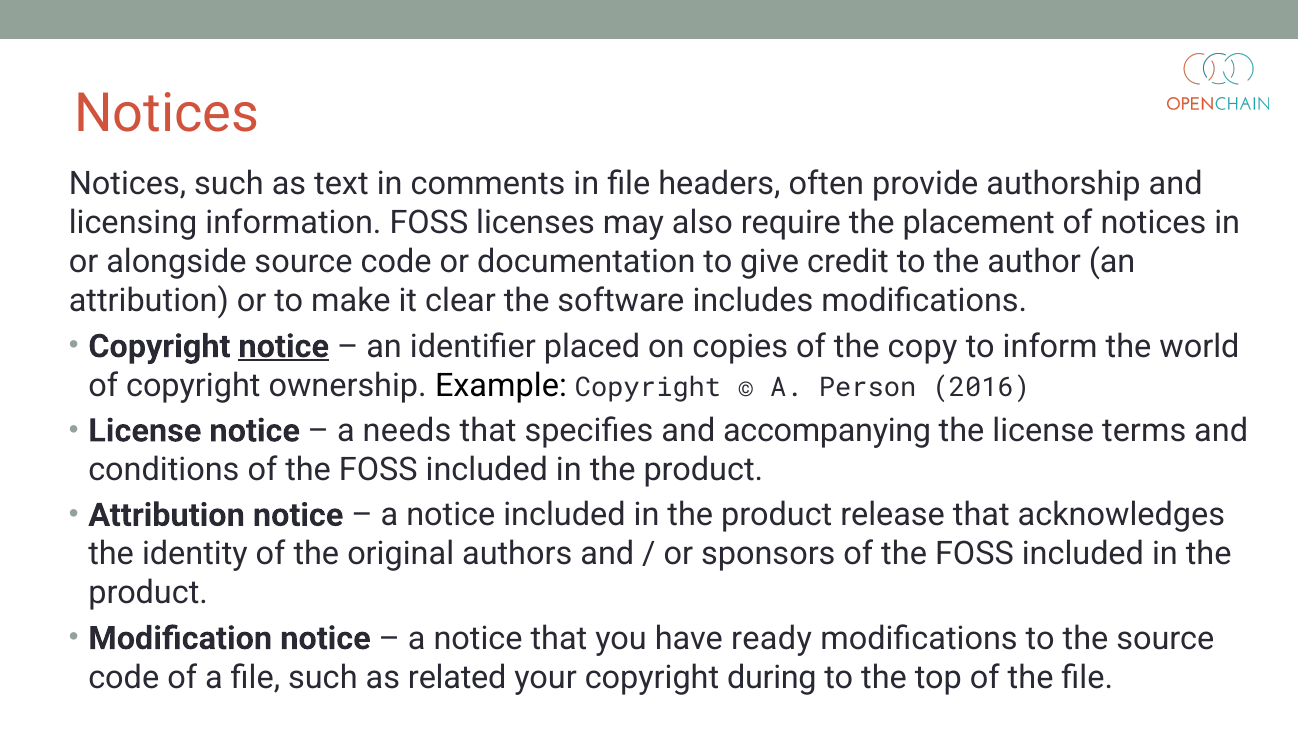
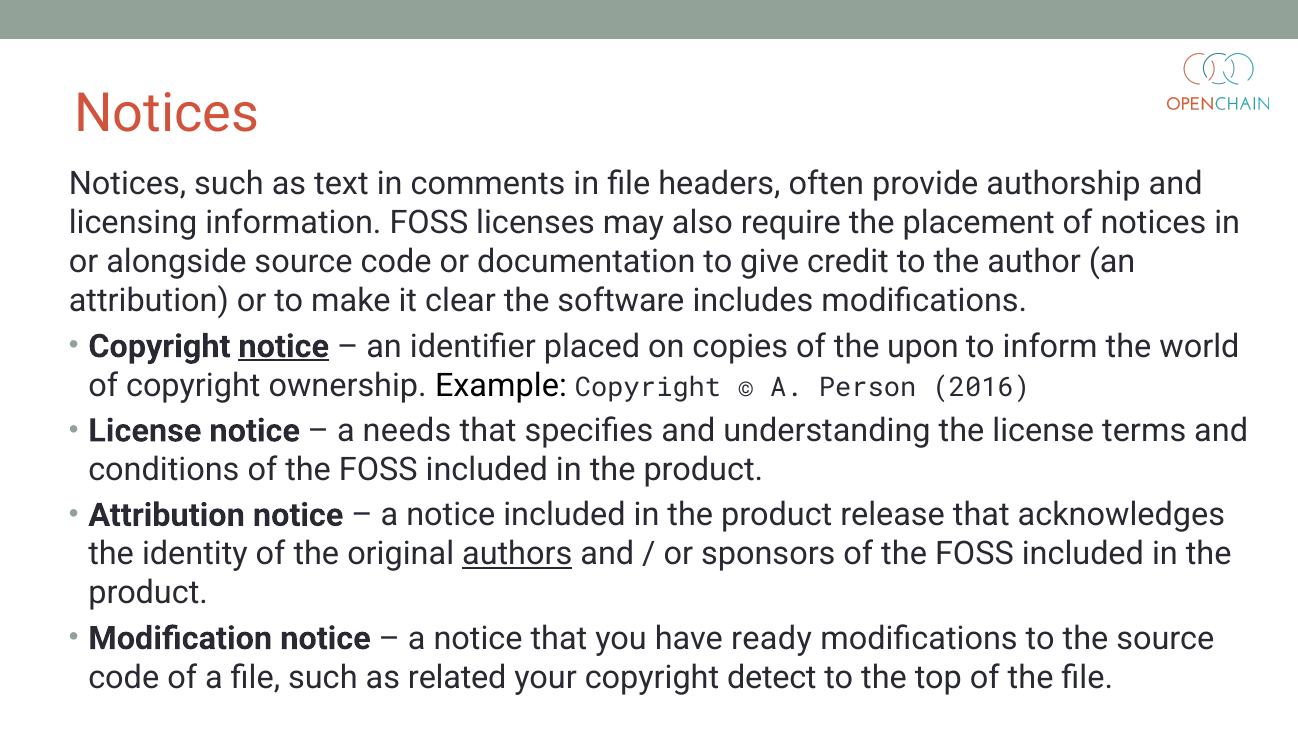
copy: copy -> upon (923, 346)
accompanying: accompanying -> understanding (827, 431)
authors underline: none -> present (517, 554)
during: during -> detect (772, 677)
